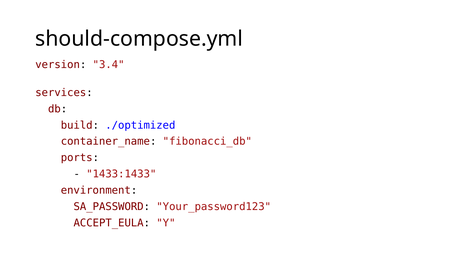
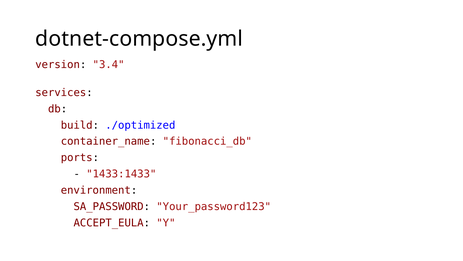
should-compose.yml: should-compose.yml -> dotnet-compose.yml (139, 39)
